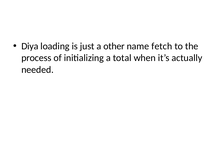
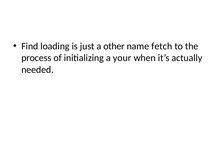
Diya: Diya -> Find (30, 46)
total: total -> your (122, 58)
